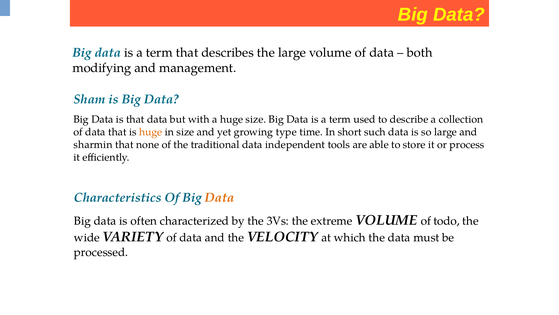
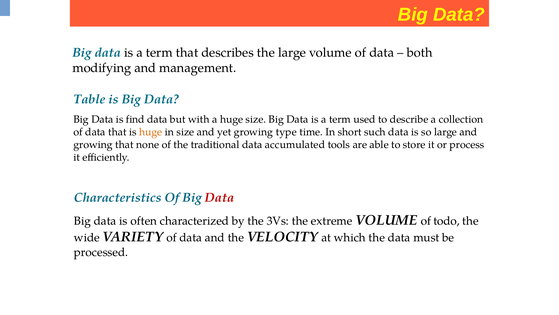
Sham: Sham -> Table (89, 99)
is that: that -> find (135, 119)
sharmin: sharmin -> growing (93, 144)
independent: independent -> accumulated (295, 144)
Data colour: orange -> red (220, 197)
